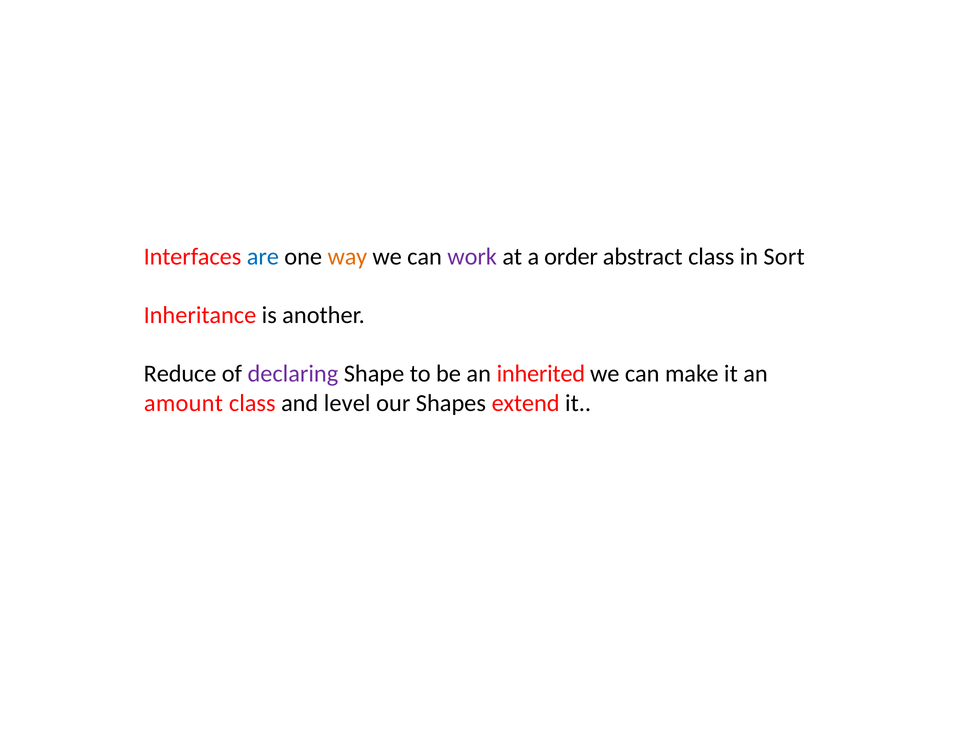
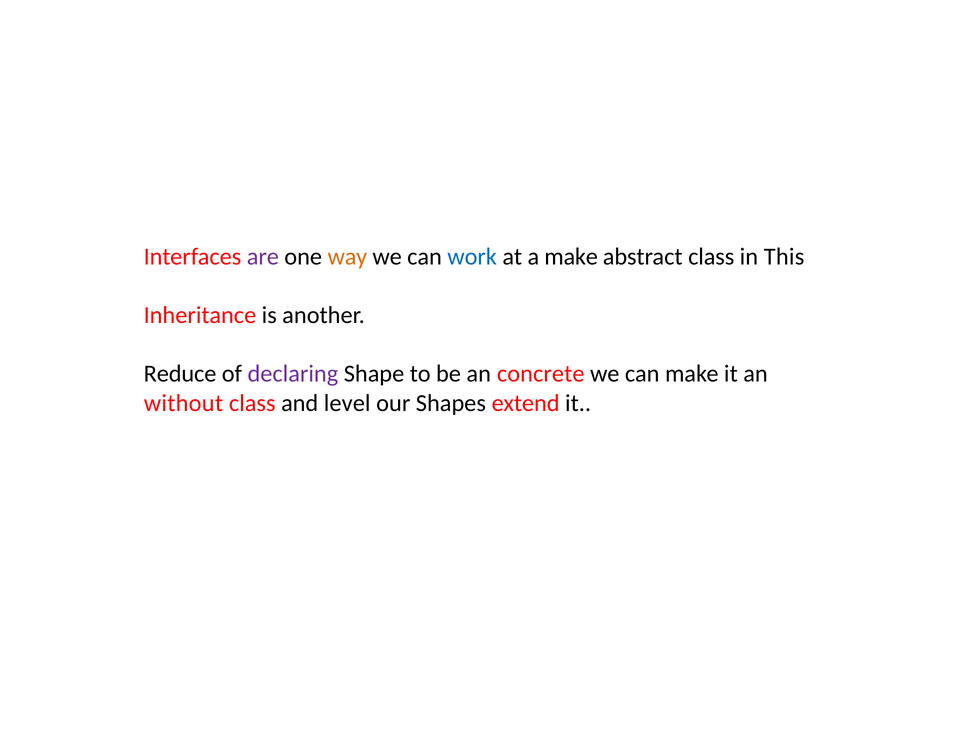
are colour: blue -> purple (263, 257)
work colour: purple -> blue (472, 257)
a order: order -> make (571, 257)
Sort: Sort -> This (784, 257)
inherited: inherited -> concrete (541, 374)
amount: amount -> without (183, 403)
